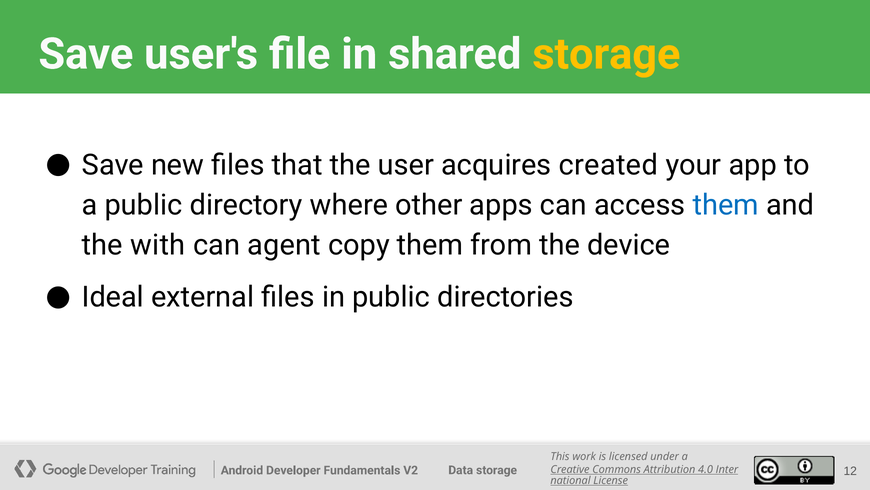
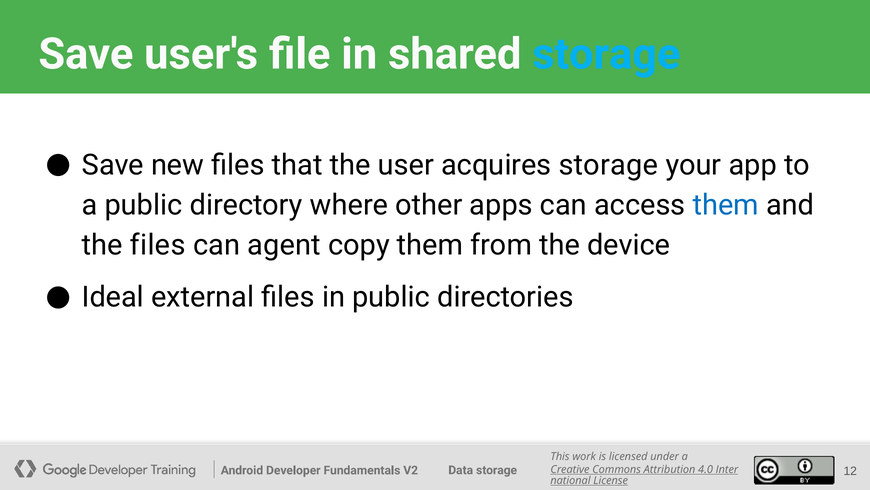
storage colour: yellow -> light blue (606, 54)
acquires created: created -> storage (608, 165)
the with: with -> files (158, 245)
